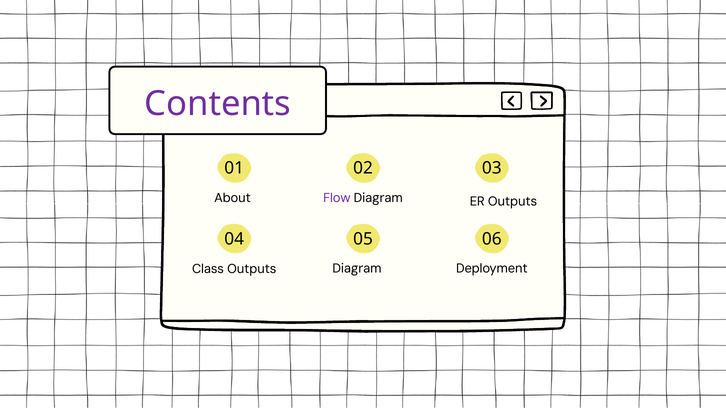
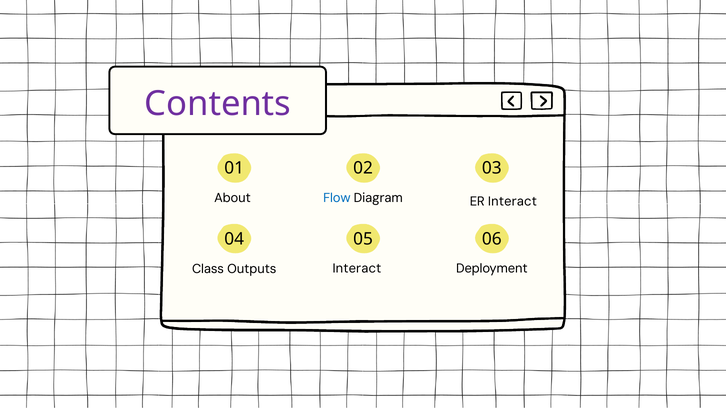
Flow colour: purple -> blue (337, 198)
ER Outputs: Outputs -> Interact (512, 202)
Diagram: Diagram -> Interact (357, 269)
